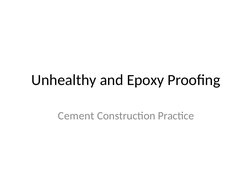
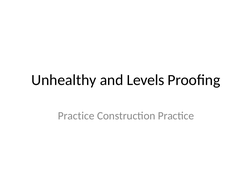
Epoxy: Epoxy -> Levels (146, 80)
Cement: Cement -> Practice (76, 116)
